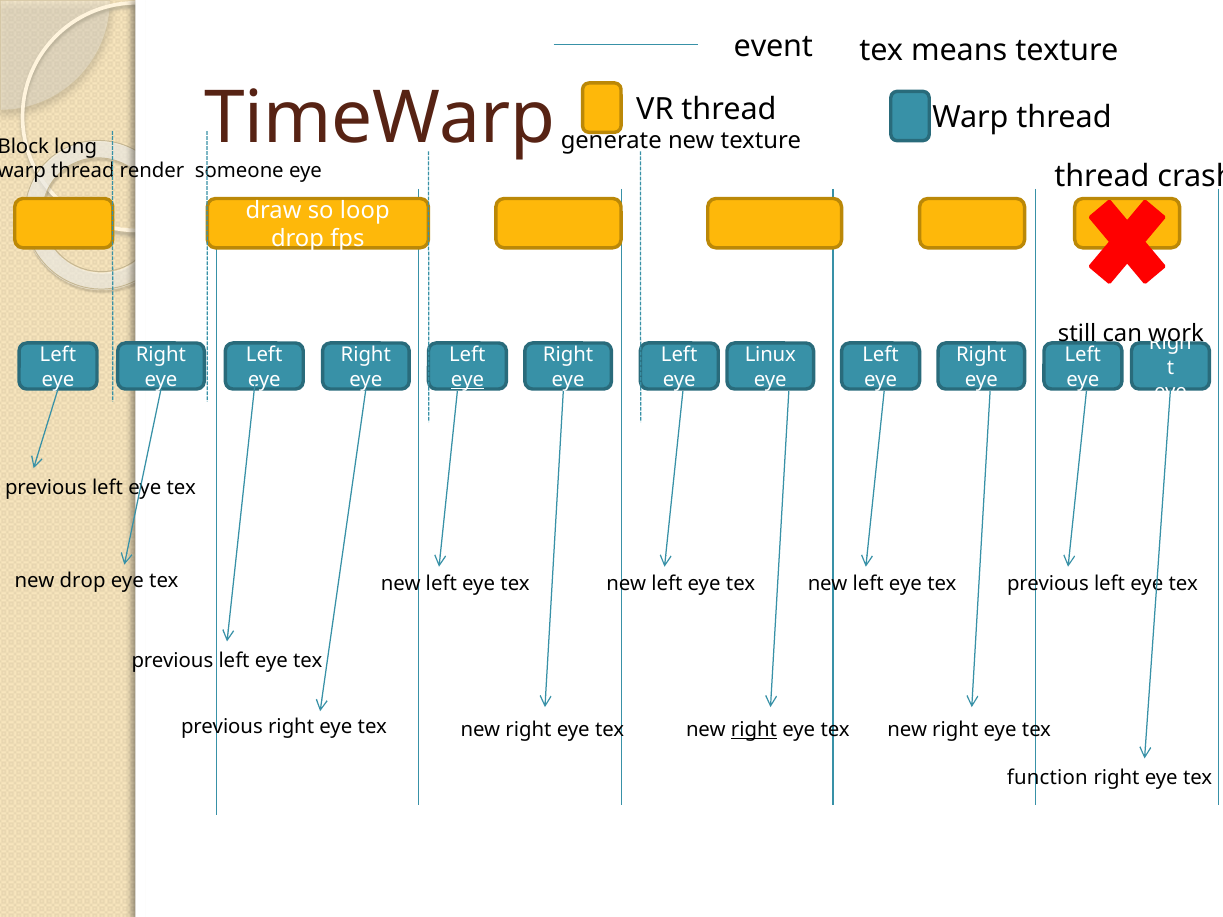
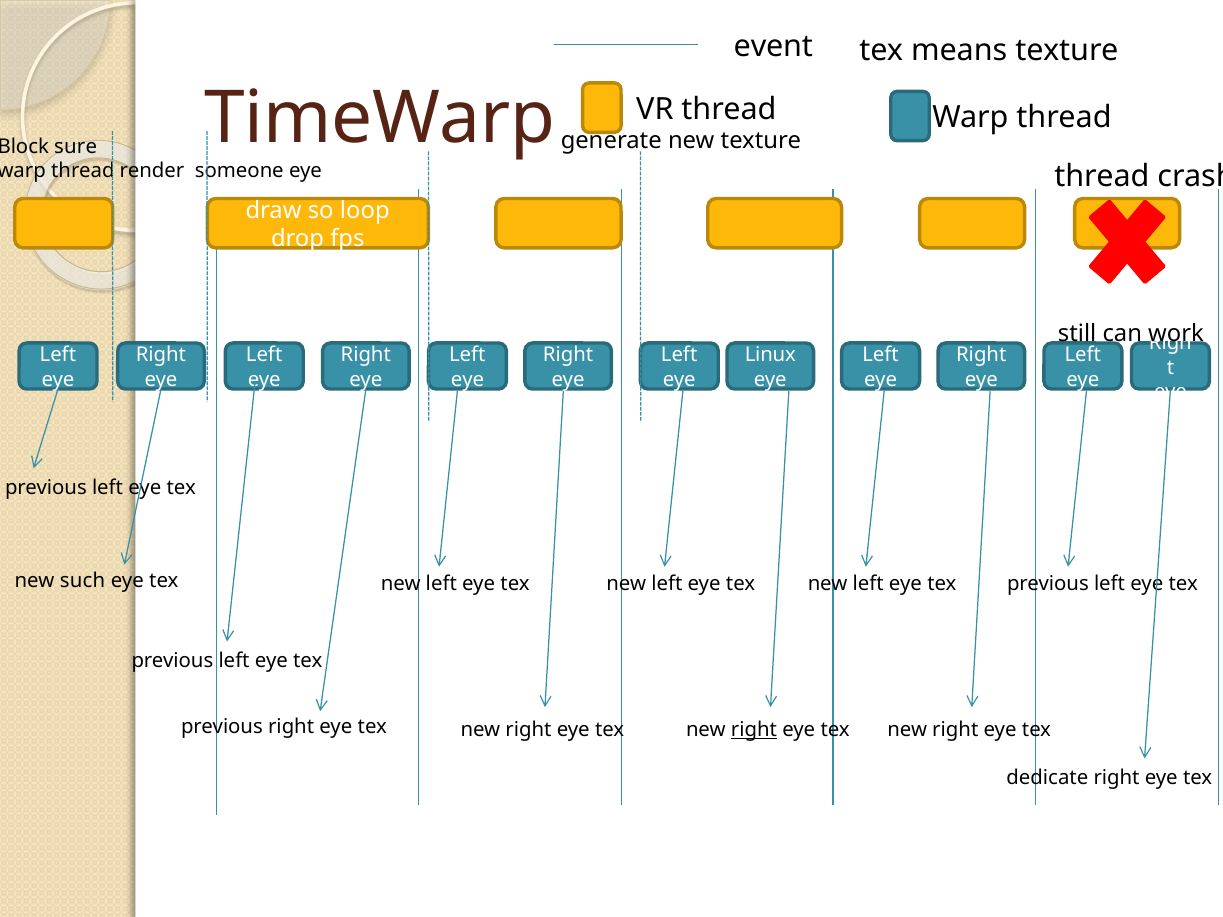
long: long -> sure (76, 147)
eye underline: present -> none (467, 380)
new drop: drop -> such (83, 580)
function: function -> dedicate (1047, 778)
